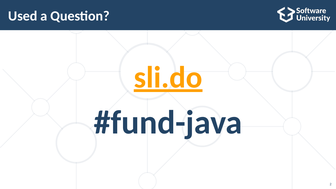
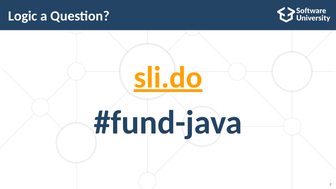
Used: Used -> Logic (23, 16)
